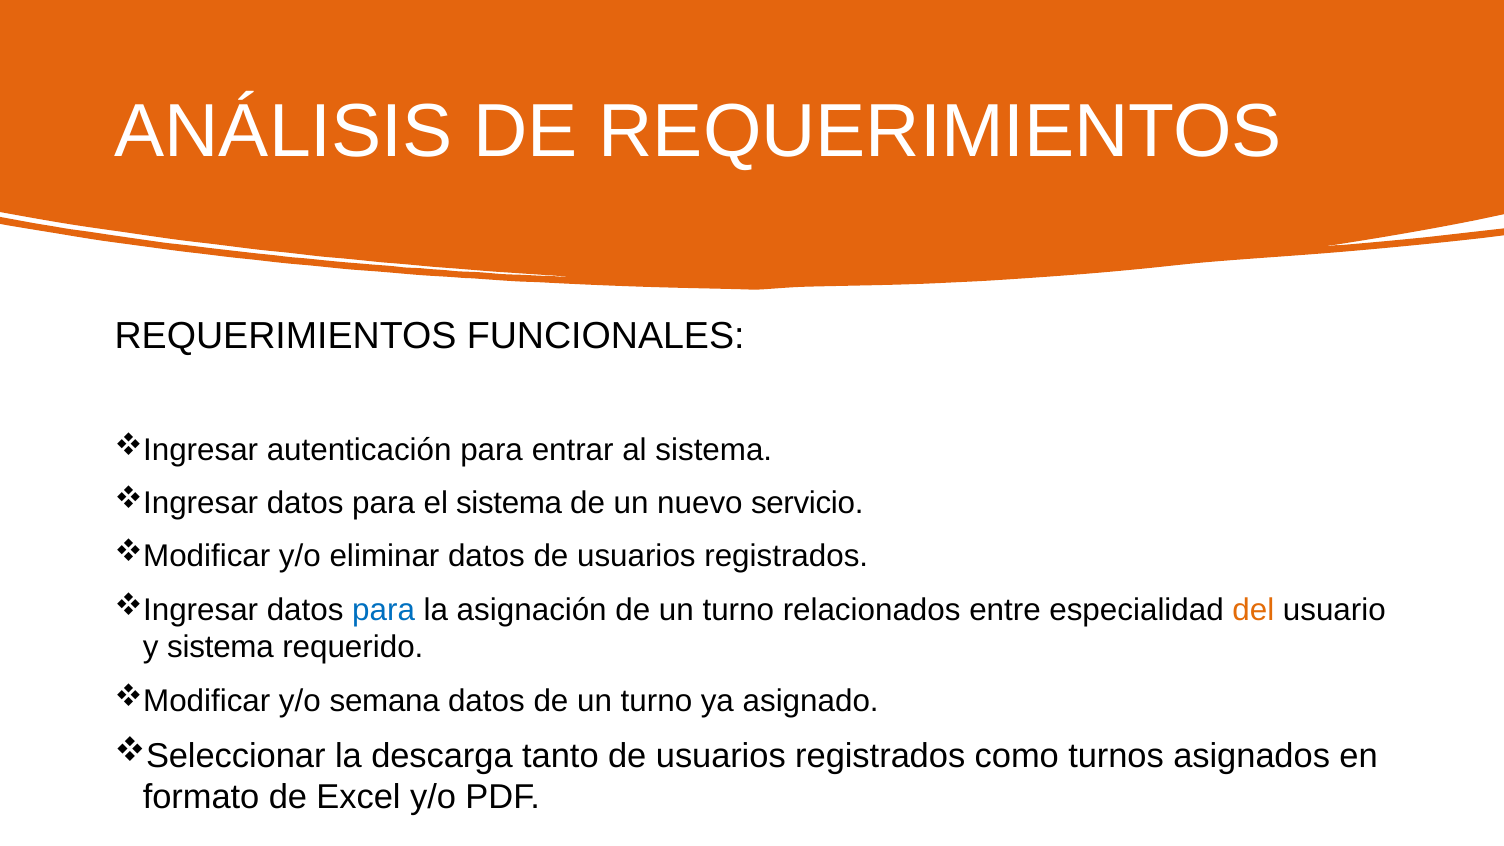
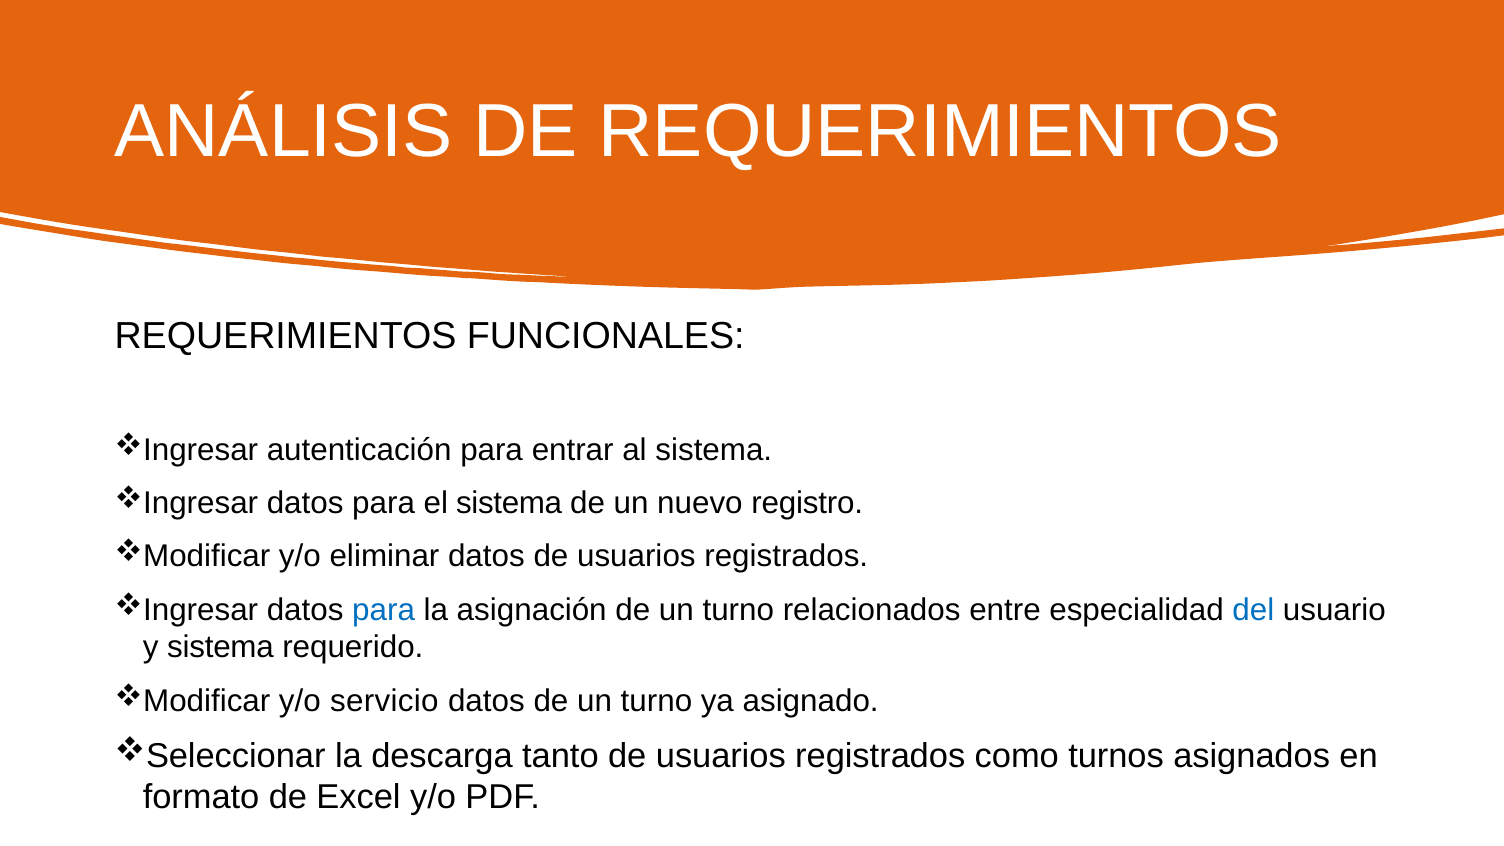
servicio: servicio -> registro (807, 503)
del colour: orange -> blue (1253, 610)
semana: semana -> servicio (384, 701)
